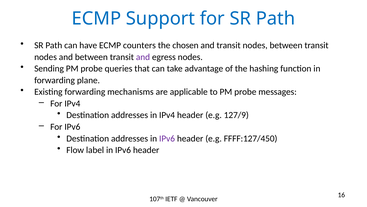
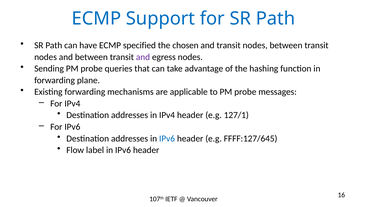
counters: counters -> specified (139, 45)
127/9: 127/9 -> 127/1 (236, 115)
IPv6 colour: purple -> blue (167, 138)
FFFF:127/450: FFFF:127/450 -> FFFF:127/645 (251, 138)
